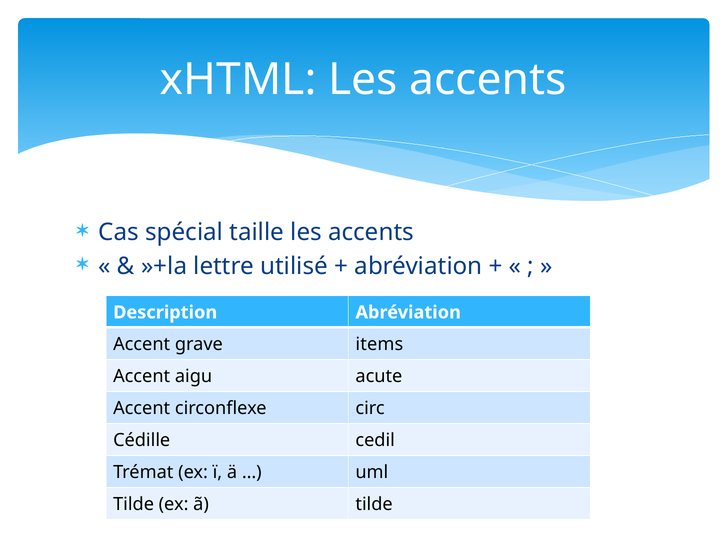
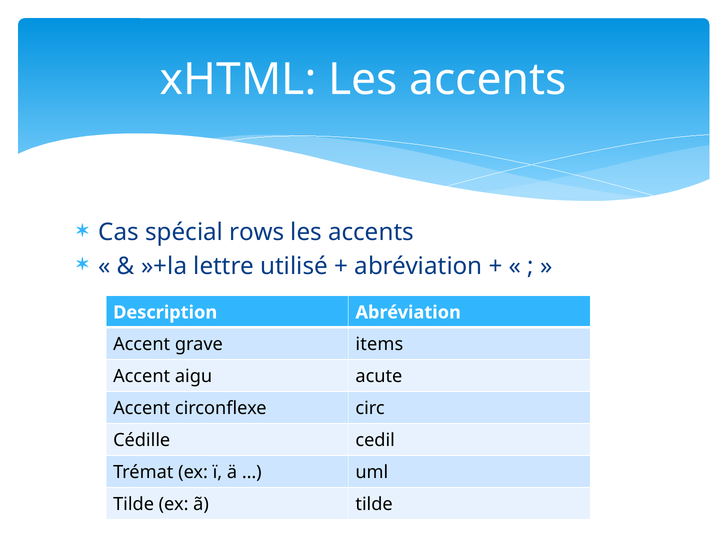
taille: taille -> rows (257, 233)
